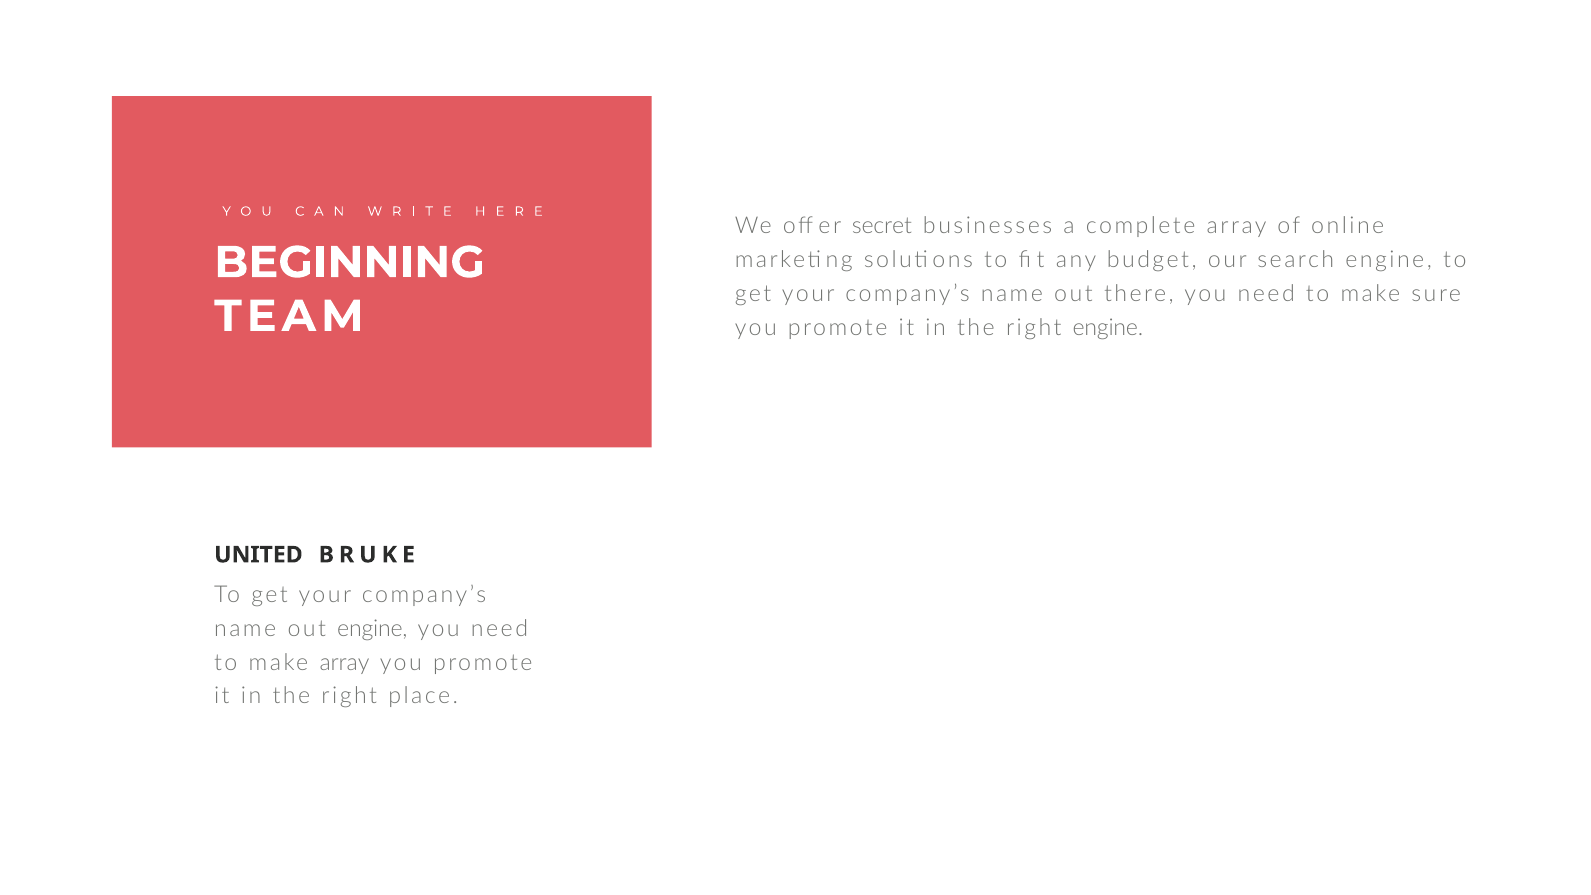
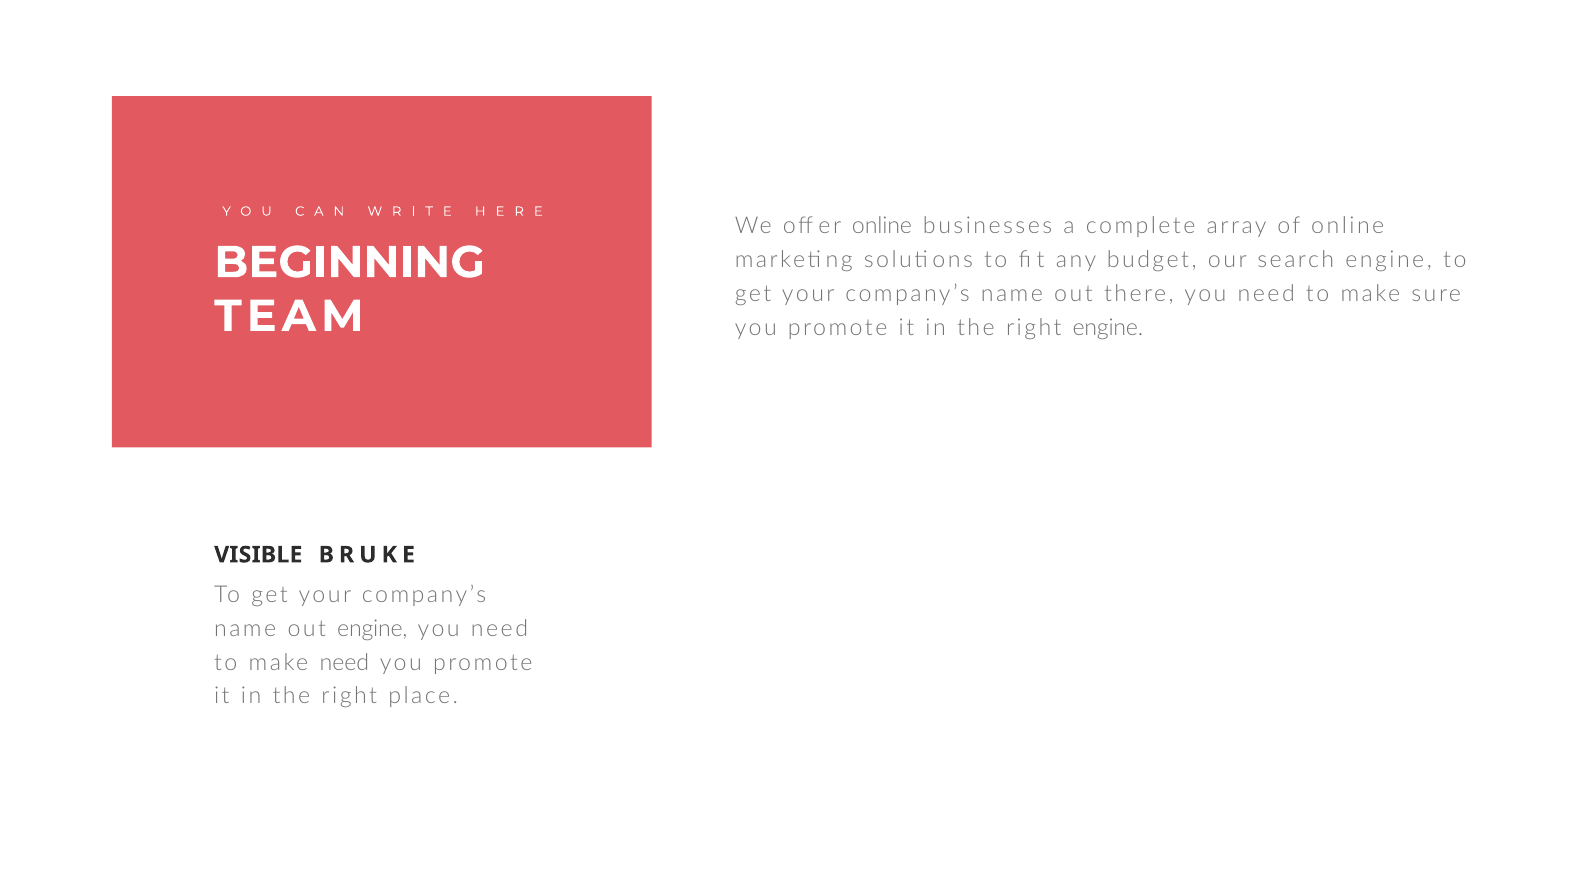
offer secret: secret -> online (882, 226)
UNITED: UNITED -> VISIBLE (258, 555)
make array: array -> need (344, 663)
